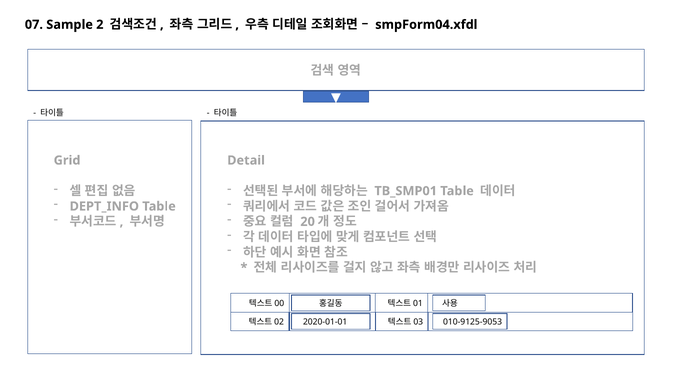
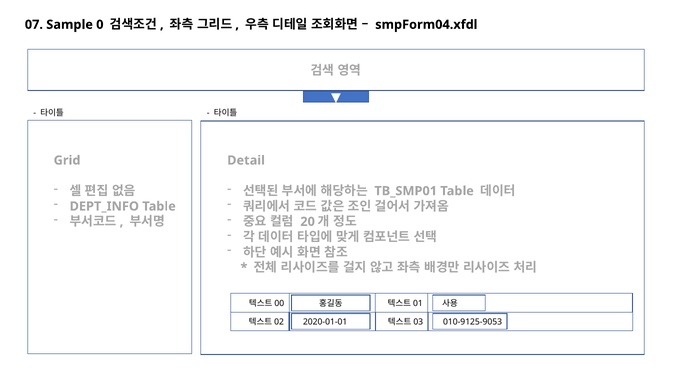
2: 2 -> 0 (100, 25)
